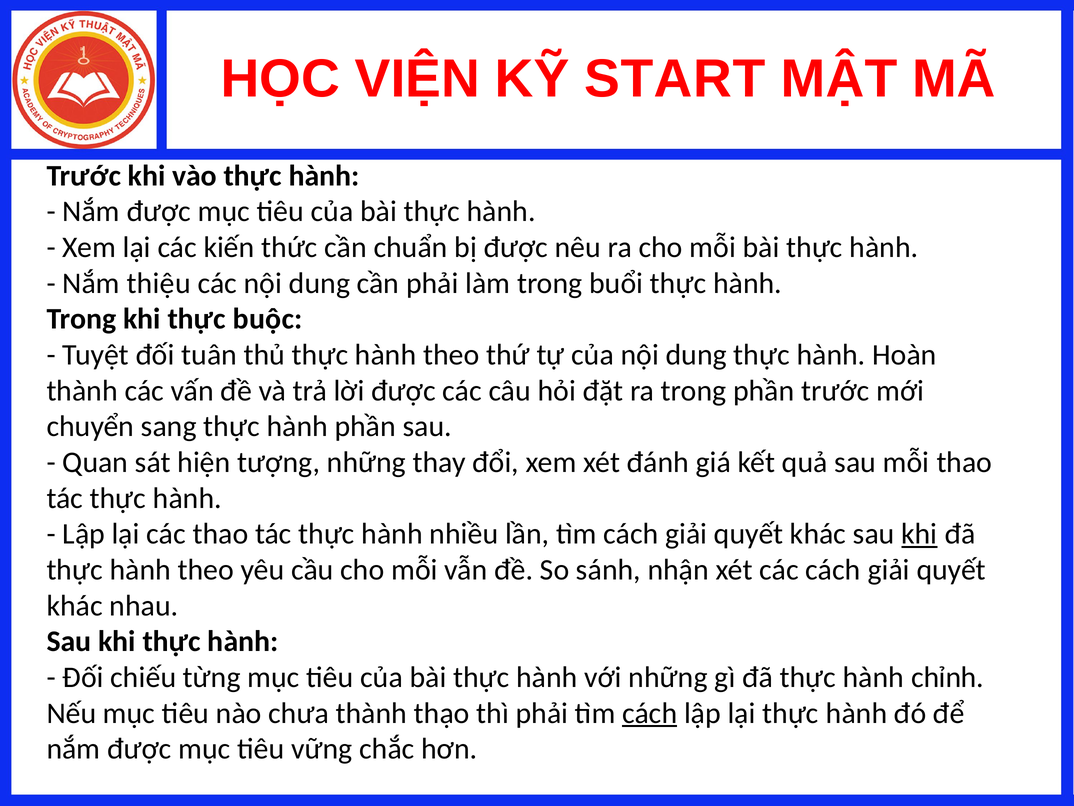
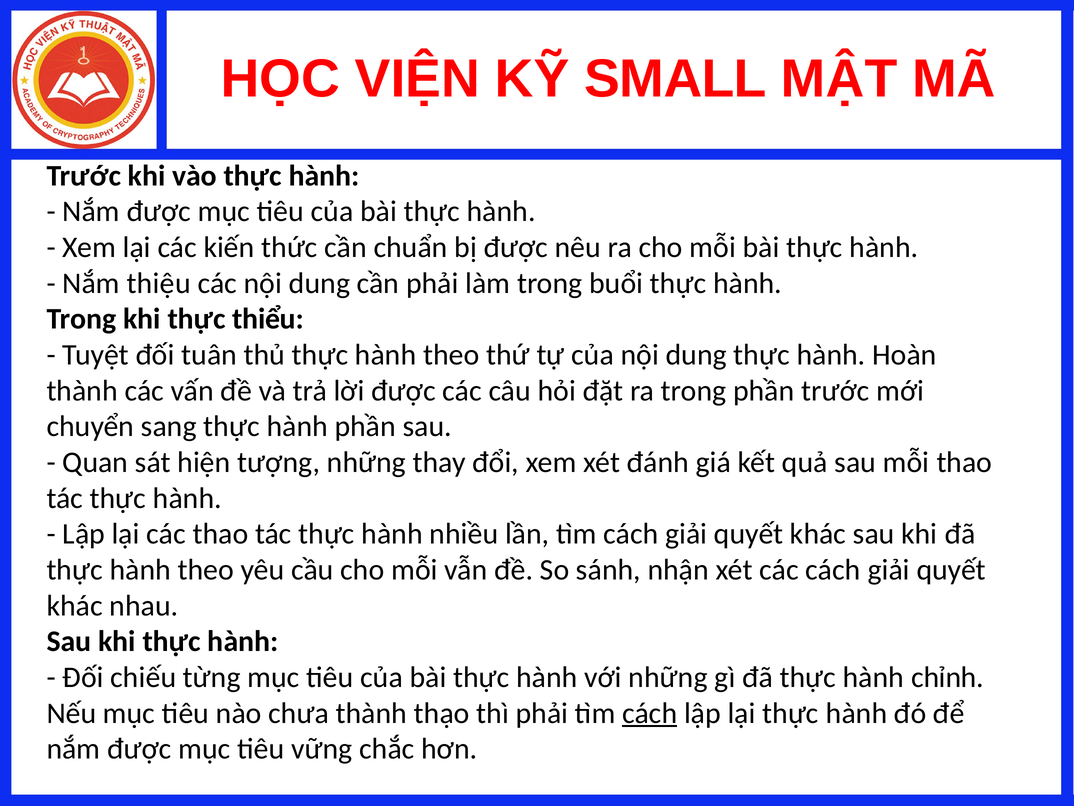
START: START -> SMALL (675, 79)
buộc: buộc -> thiểu (268, 319)
khi underline: present -> none (919, 534)
